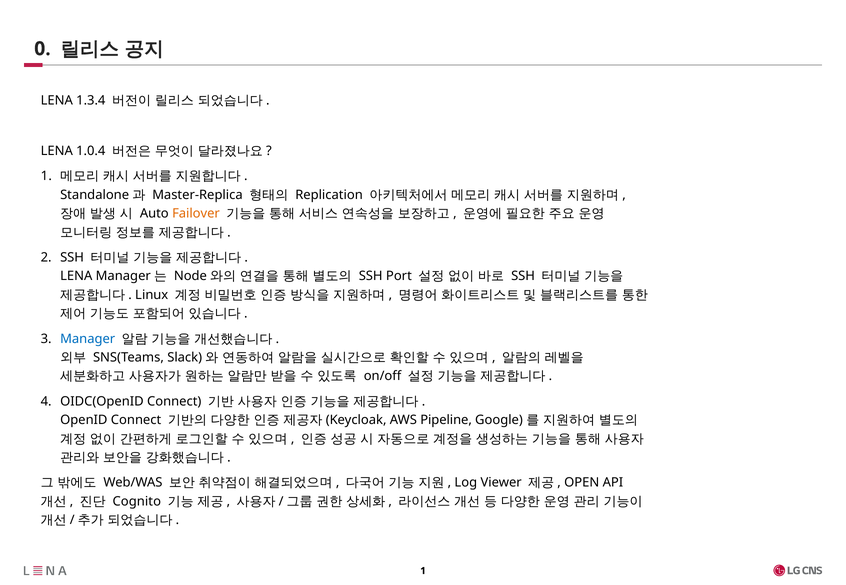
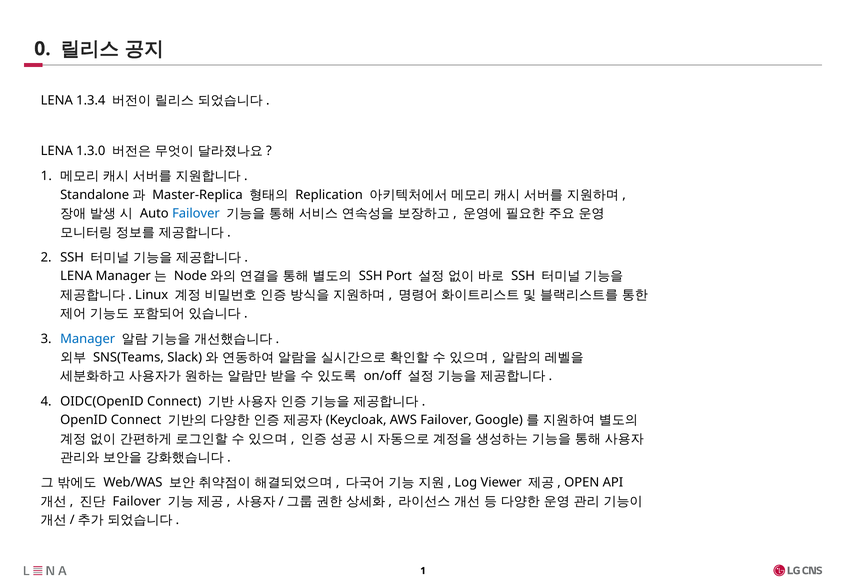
1.0.4: 1.0.4 -> 1.3.0 (91, 151)
Failover colour: orange -> blue (196, 214)
AWS Pipeline: Pipeline -> Failover (446, 421)
Cognito: Cognito -> Failover (137, 502)
